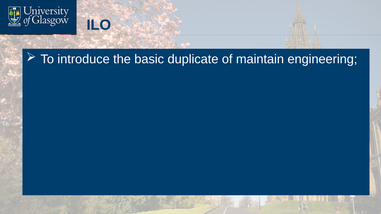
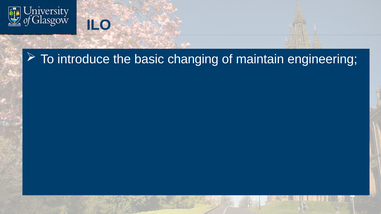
duplicate: duplicate -> changing (193, 59)
